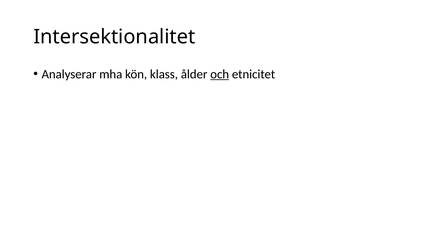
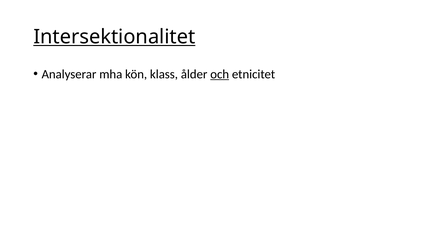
Intersektionalitet underline: none -> present (114, 37)
